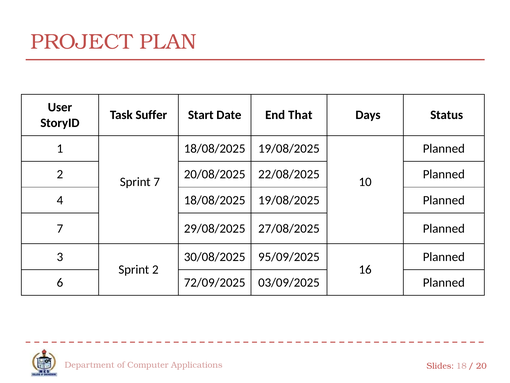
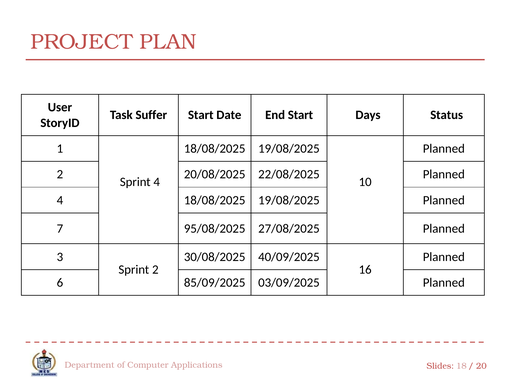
End That: That -> Start (300, 115)
Sprint 7: 7 -> 4 (157, 182)
29/08/2025: 29/08/2025 -> 95/08/2025 (215, 228)
95/09/2025: 95/09/2025 -> 40/09/2025 (289, 256)
72/09/2025: 72/09/2025 -> 85/09/2025 (215, 282)
